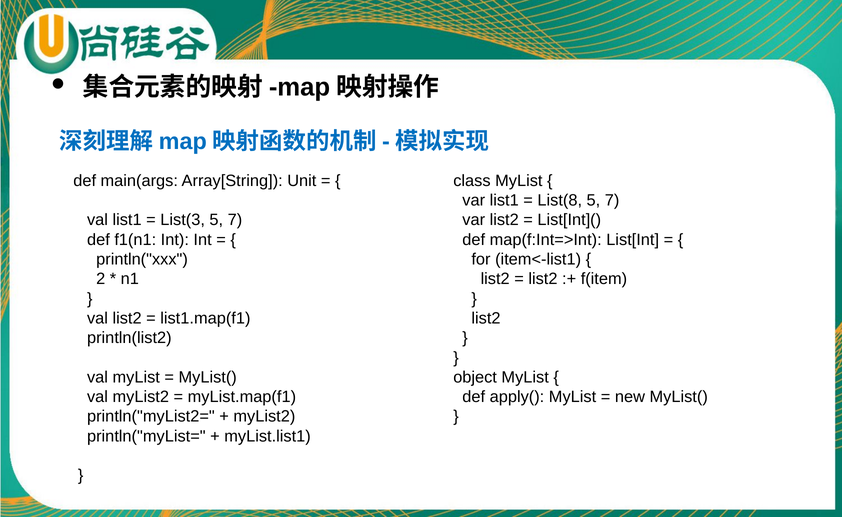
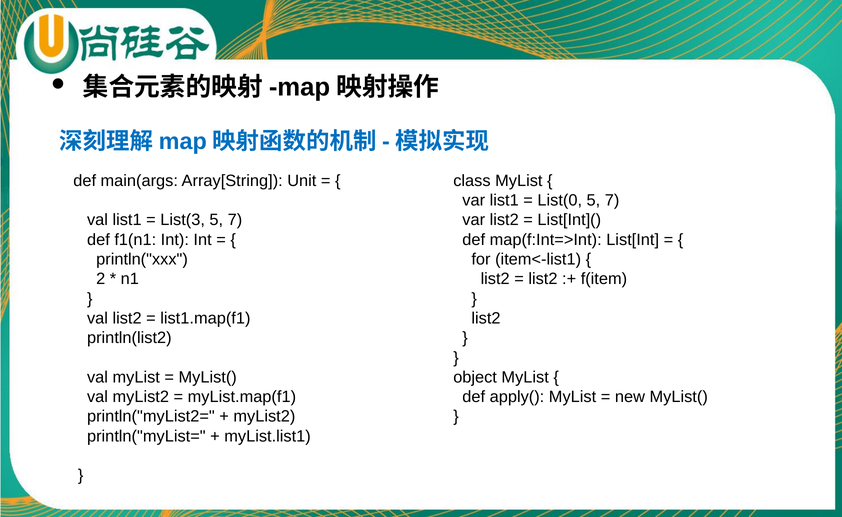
List(8: List(8 -> List(0 (560, 201)
